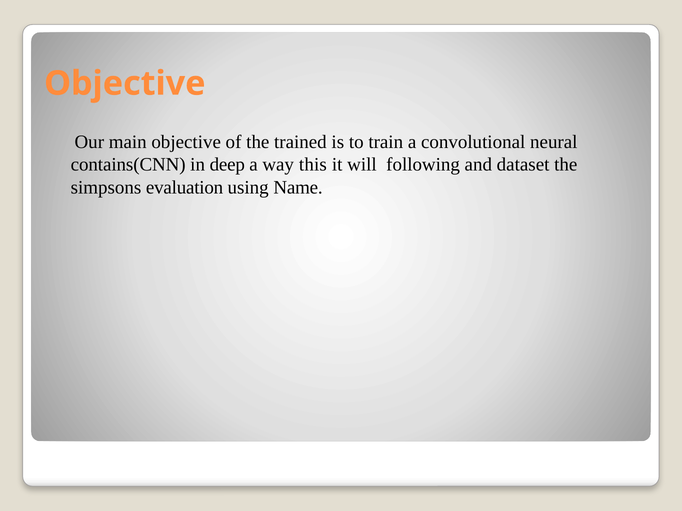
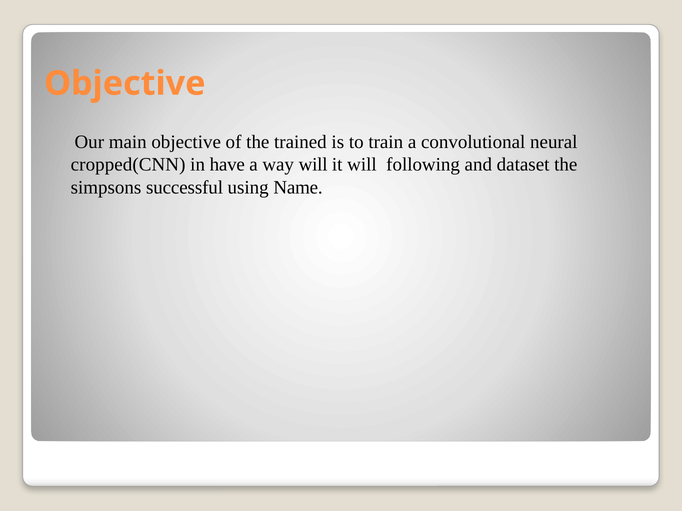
contains(CNN: contains(CNN -> cropped(CNN (128, 165)
deep: deep -> have (227, 165)
way this: this -> will (313, 165)
evaluation: evaluation -> successful (185, 188)
